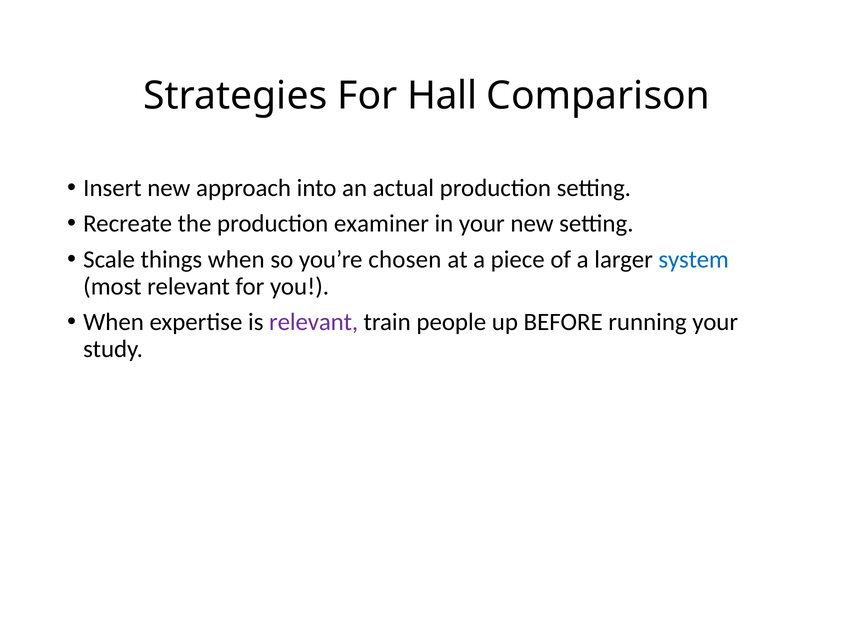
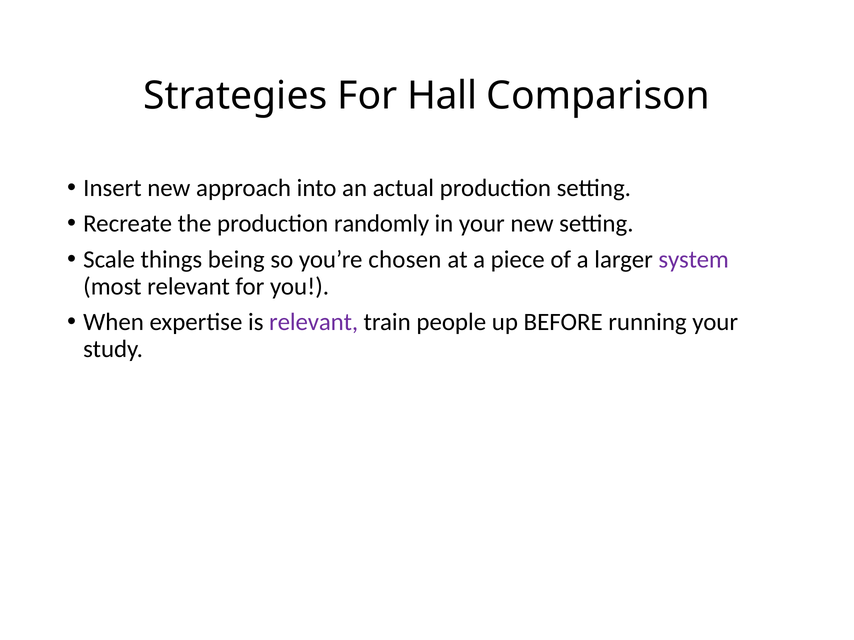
examiner: examiner -> randomly (382, 224)
things when: when -> being (236, 260)
system colour: blue -> purple (694, 260)
